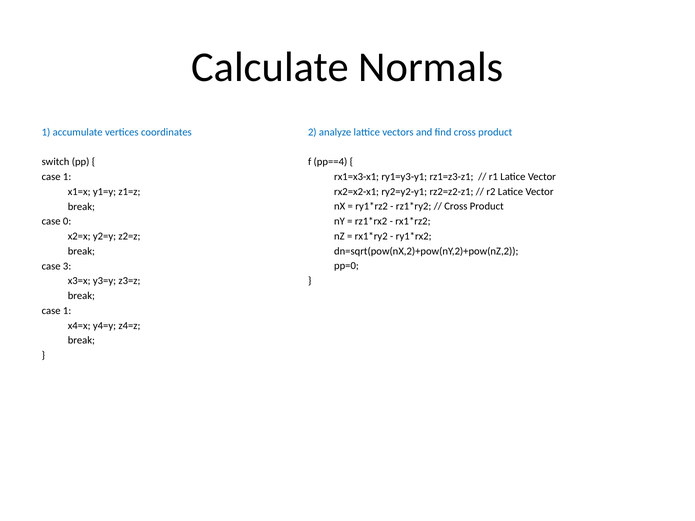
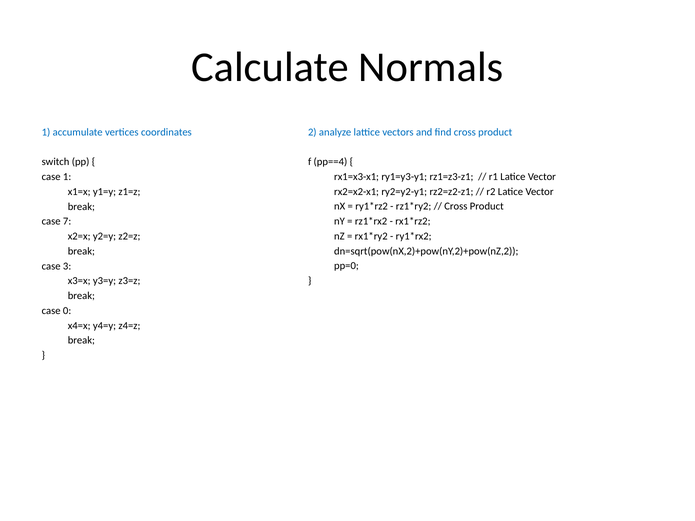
0: 0 -> 7 (67, 222)
1: 1 -> 0 (67, 311)
